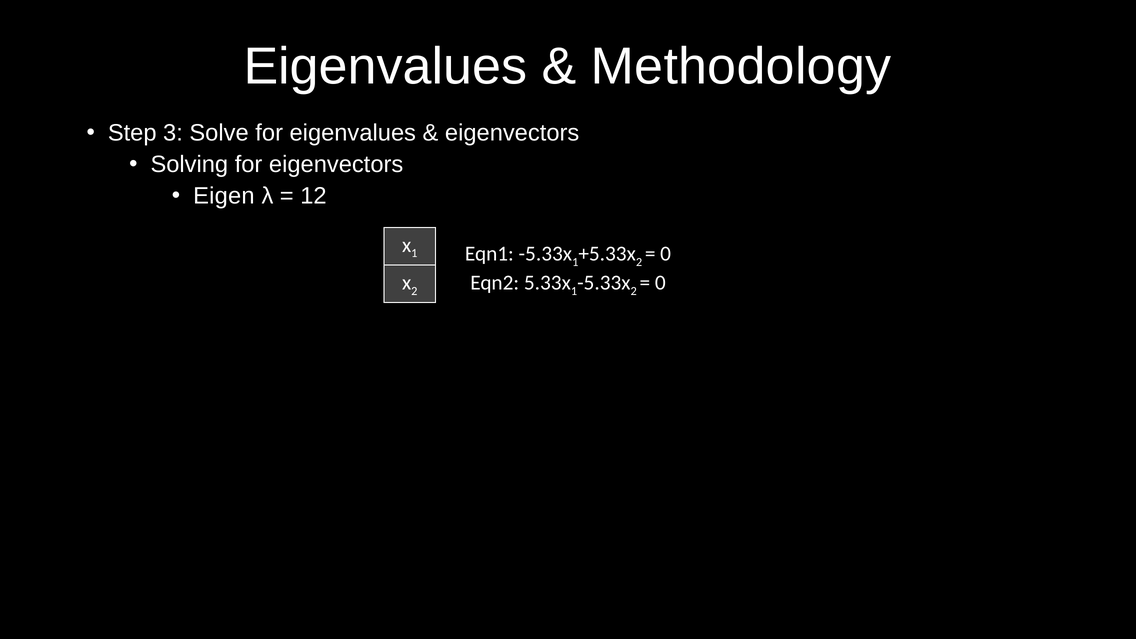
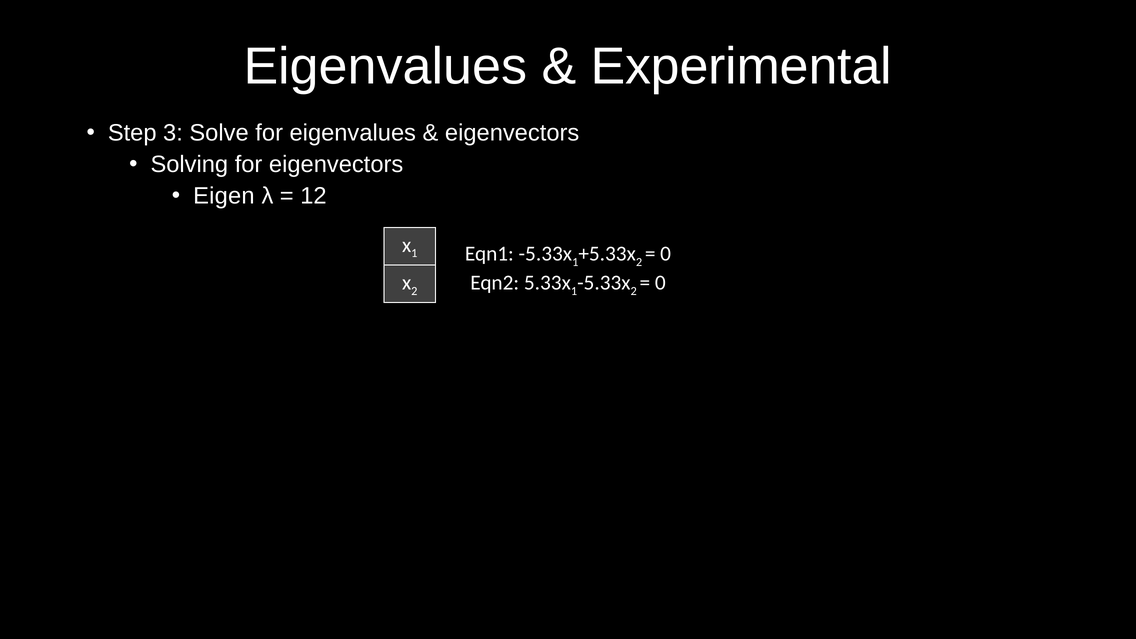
Methodology: Methodology -> Experimental (741, 67)
